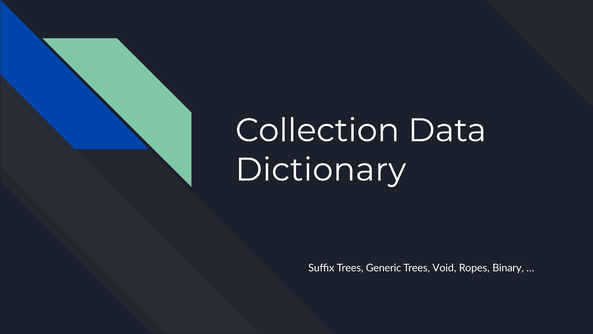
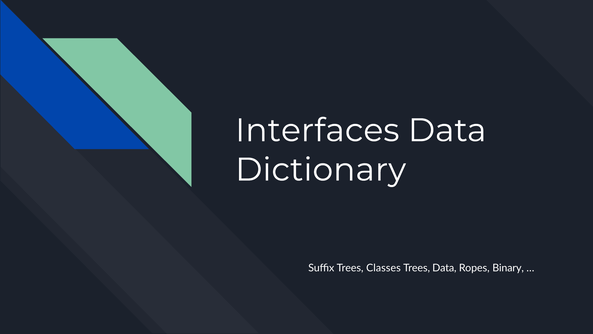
Collection: Collection -> Interfaces (317, 130)
Generic: Generic -> Classes (383, 268)
Trees Void: Void -> Data (444, 268)
